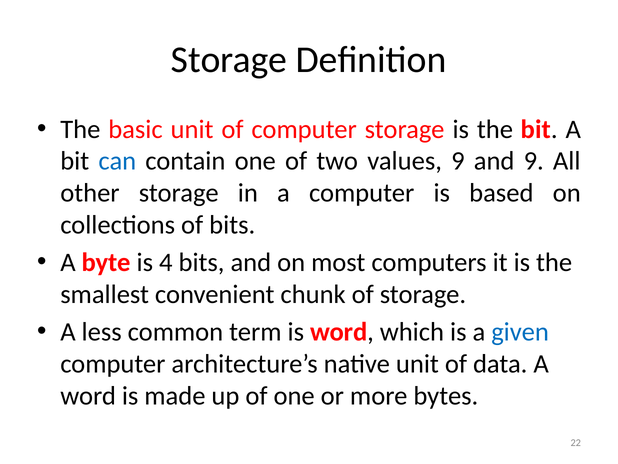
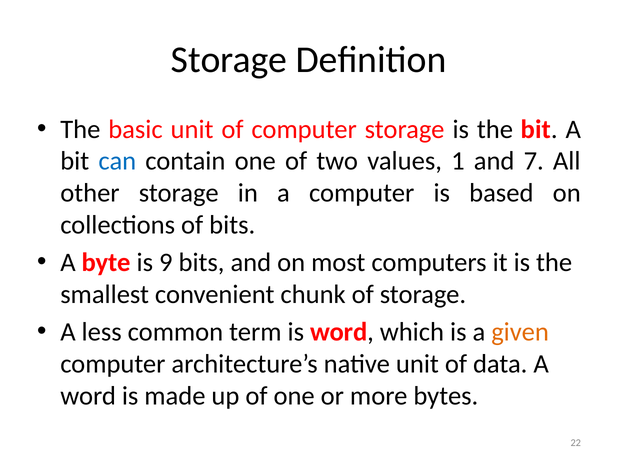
values 9: 9 -> 1 (458, 161)
and 9: 9 -> 7 (534, 161)
4: 4 -> 9 (166, 262)
given colour: blue -> orange (520, 332)
